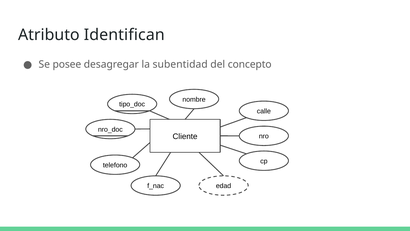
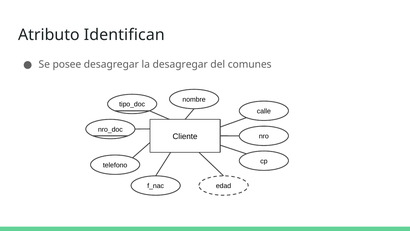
la subentidad: subentidad -> desagregar (180, 64)
concepto: concepto -> comunes (250, 64)
